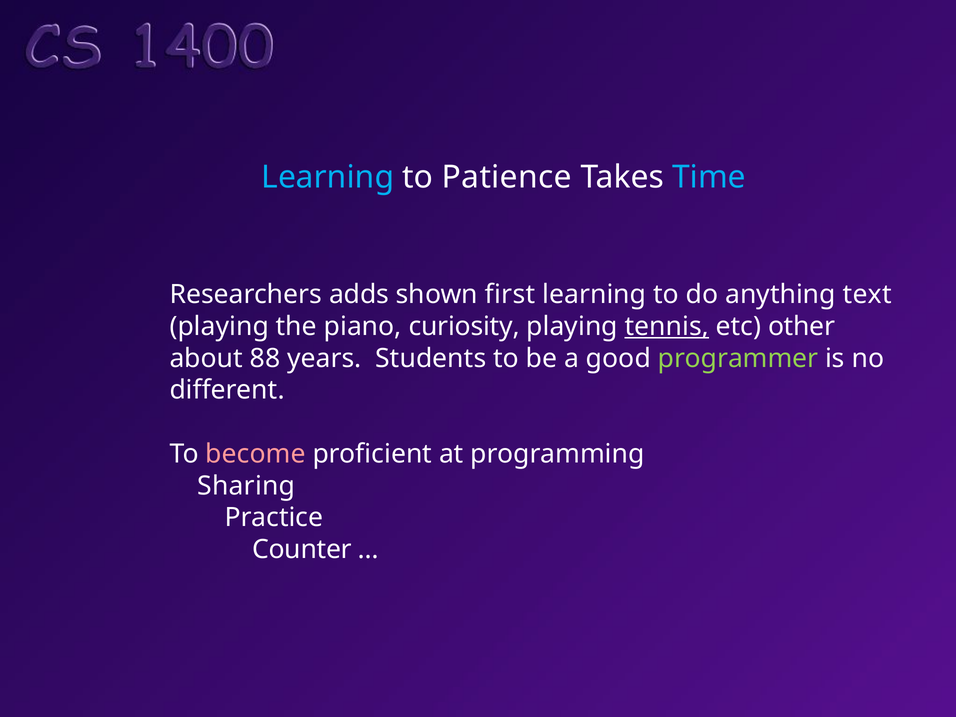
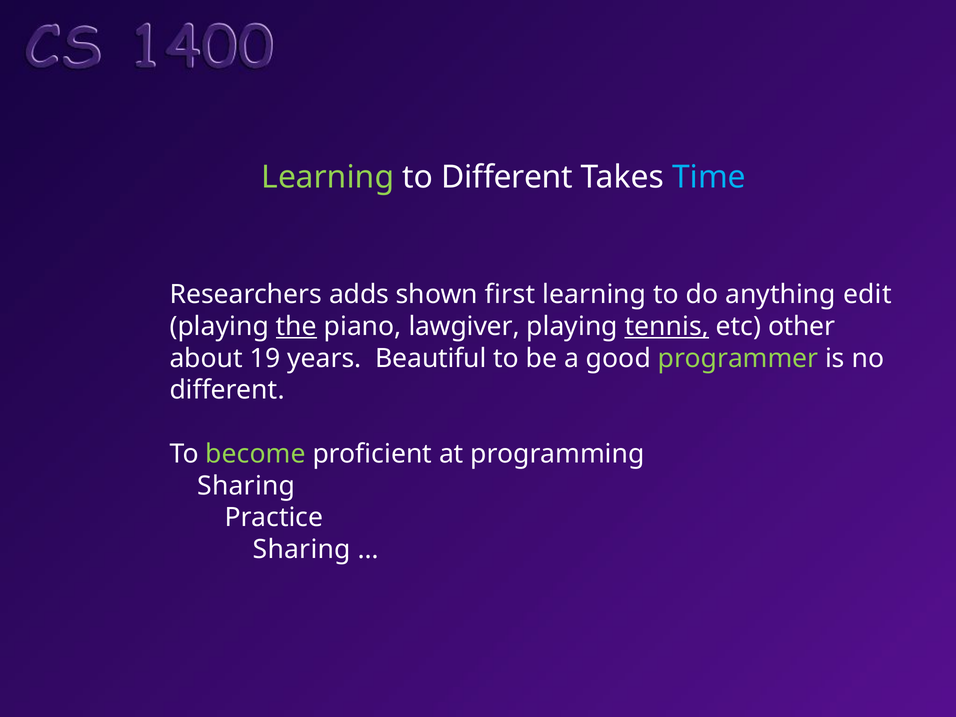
Learning colour: light blue -> light green (328, 177)
to Patience: Patience -> Different (507, 177)
text: text -> edit (867, 295)
the underline: none -> present (296, 326)
curiosity: curiosity -> lawgiver (464, 326)
88: 88 -> 19 (265, 358)
Students: Students -> Beautiful (431, 358)
become colour: pink -> light green (255, 454)
Counter: Counter -> Sharing (302, 550)
